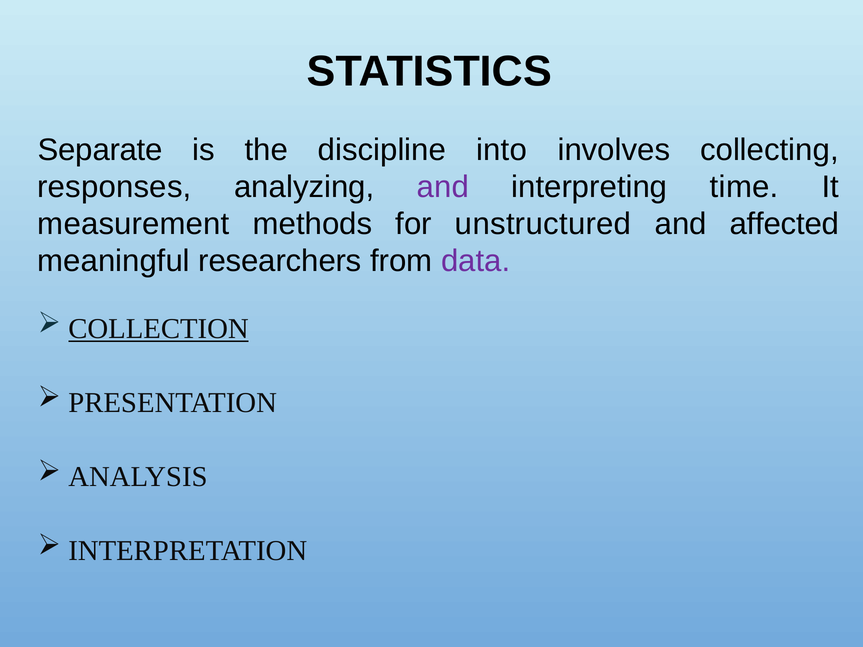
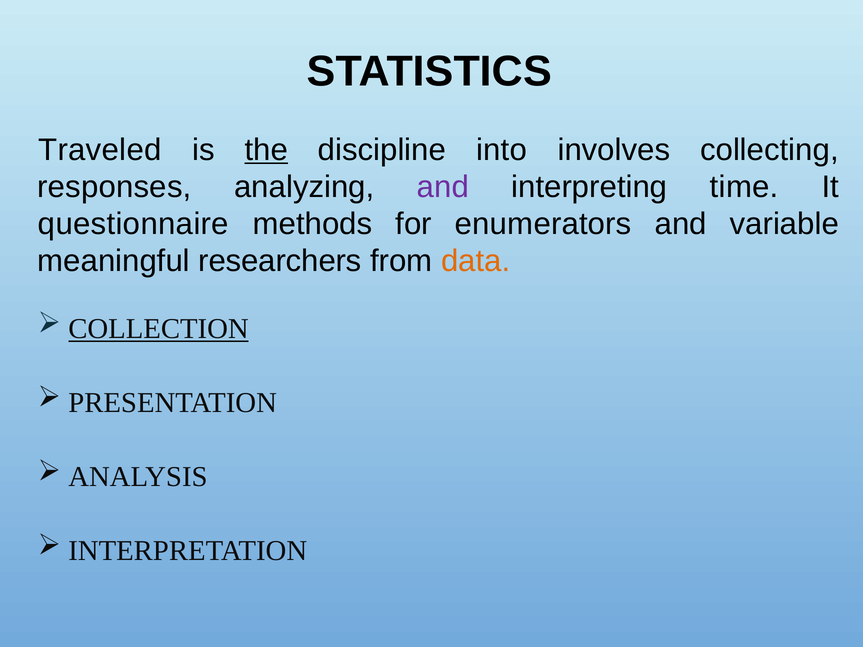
Separate: Separate -> Traveled (100, 150)
the underline: none -> present (266, 150)
measurement: measurement -> questionnaire (133, 224)
unstructured: unstructured -> enumerators (543, 224)
affected: affected -> variable (784, 224)
data colour: purple -> orange (476, 261)
